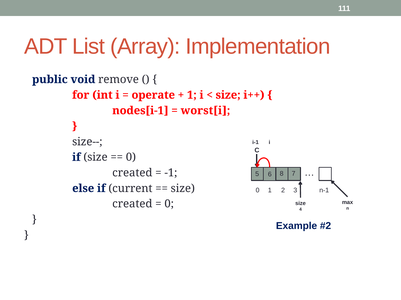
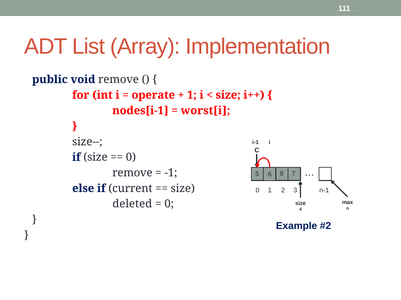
created: created -> remove (132, 173)
created: created -> deleted (132, 204)
